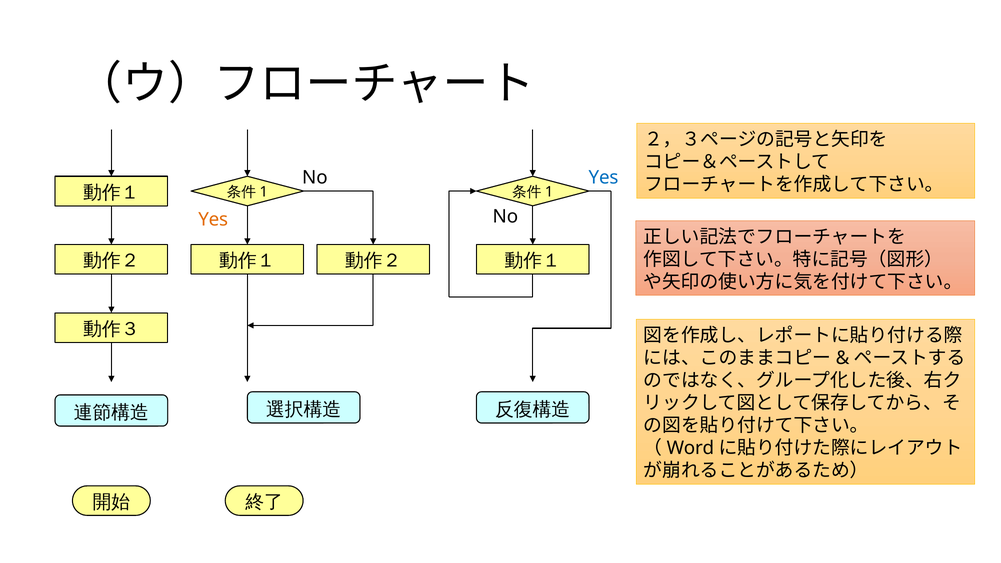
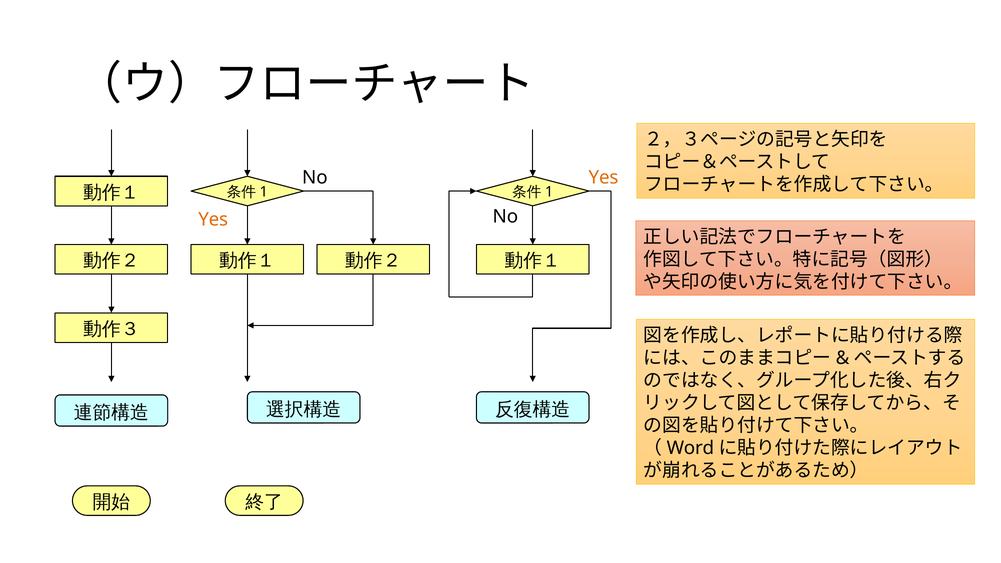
Yes colour: blue -> orange (604, 177)
